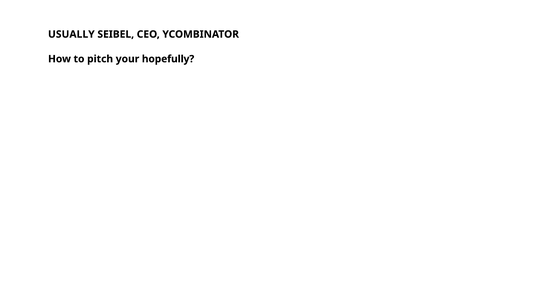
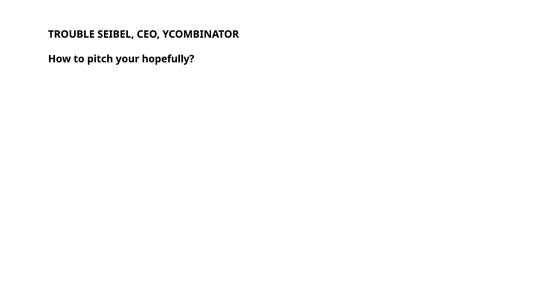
USUALLY: USUALLY -> TROUBLE (71, 34)
